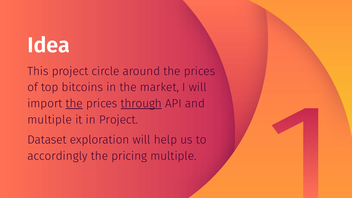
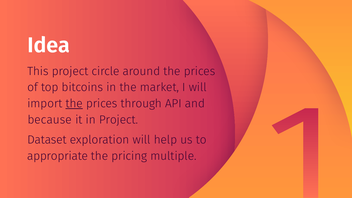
through underline: present -> none (141, 104)
multiple: multiple -> because (50, 120)
accordingly: accordingly -> appropriate (58, 156)
